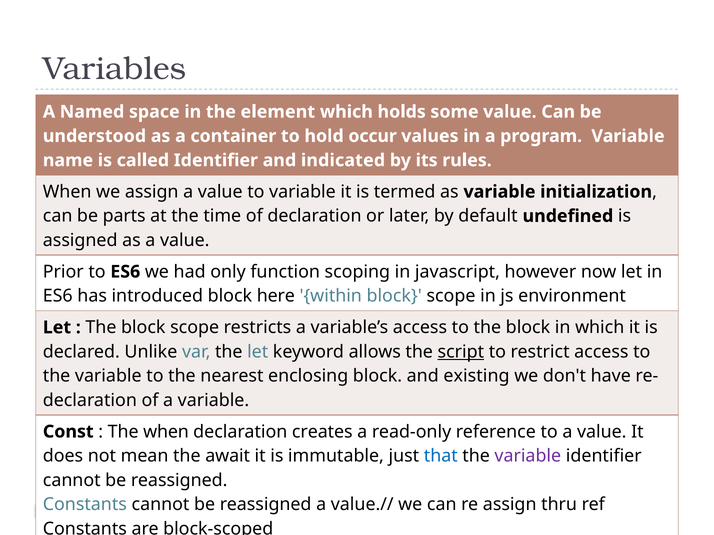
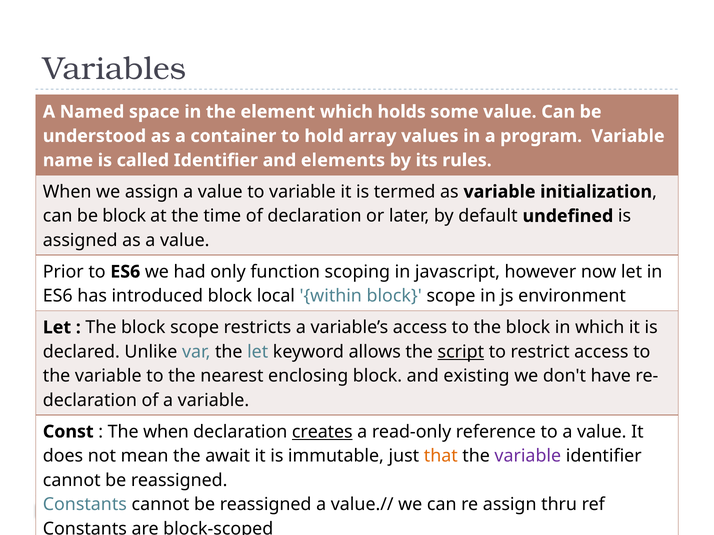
occur: occur -> array (372, 136)
indicated: indicated -> elements (343, 160)
be parts: parts -> block (124, 216)
here: here -> local (276, 296)
creates underline: none -> present (322, 432)
that colour: blue -> orange (441, 456)
